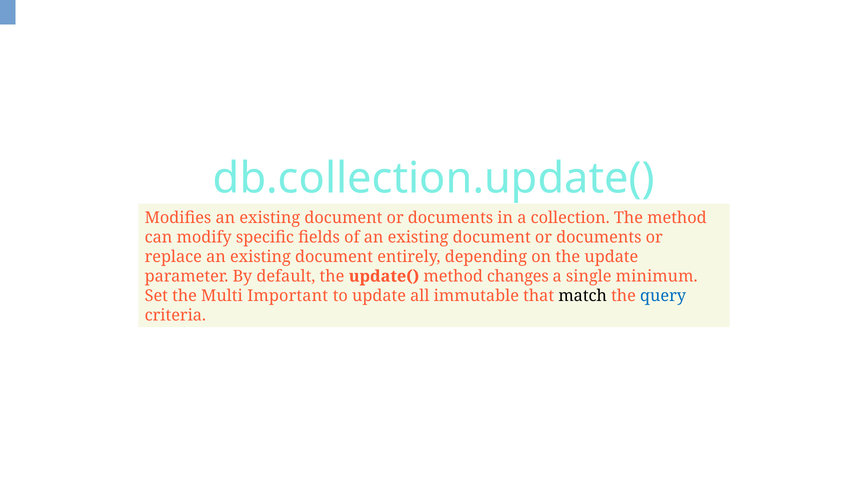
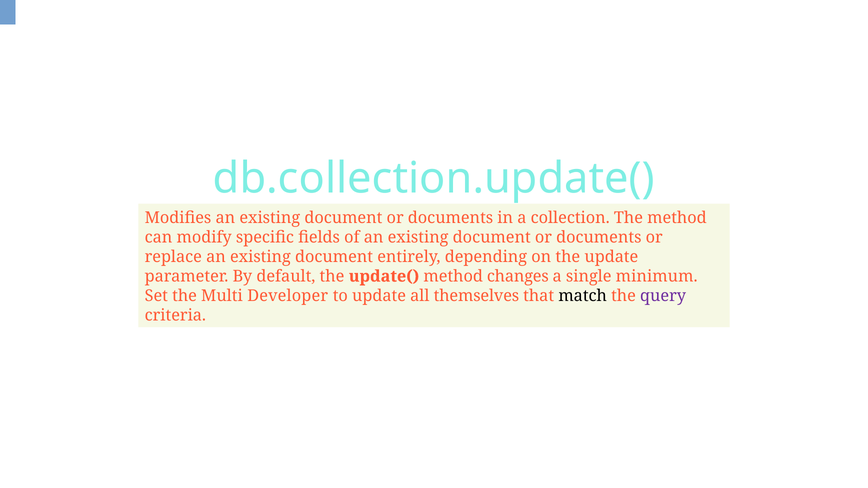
Important: Important -> Developer (288, 296)
immutable: immutable -> themselves (476, 296)
query colour: blue -> purple (663, 296)
